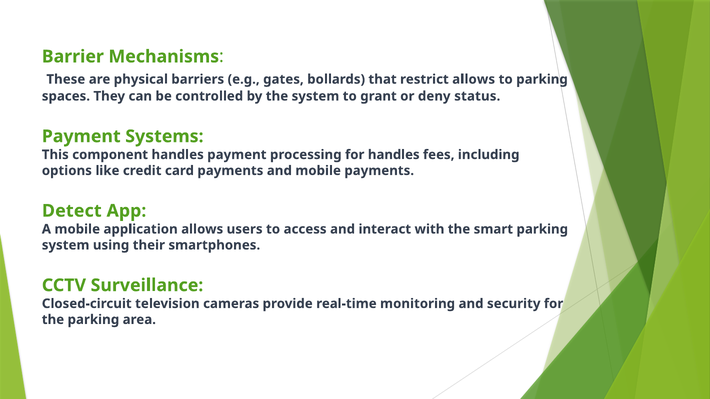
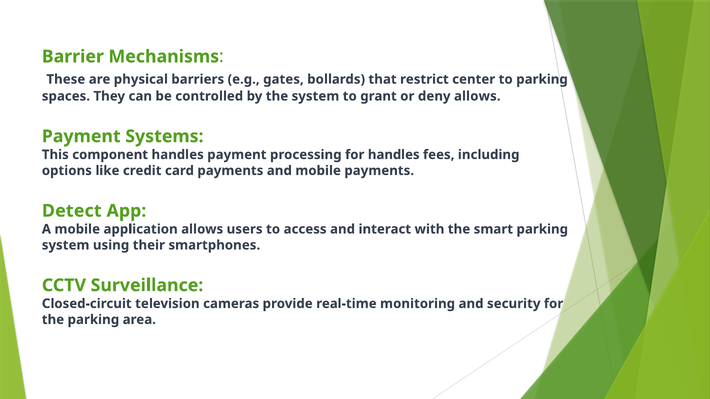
restrict allows: allows -> center (474, 79)
deny status: status -> allows (477, 96)
